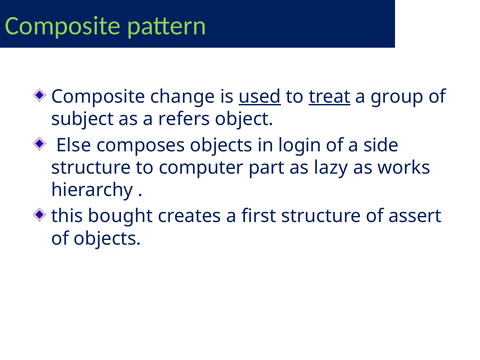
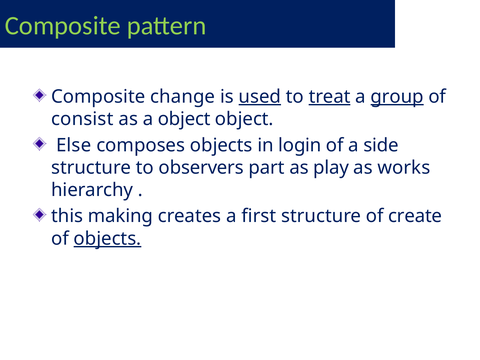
group underline: none -> present (397, 97)
subject: subject -> consist (82, 119)
a refers: refers -> object (184, 119)
computer: computer -> observers (201, 168)
lazy: lazy -> play (331, 168)
bought: bought -> making (121, 216)
assert: assert -> create (415, 216)
objects underline: none -> present (107, 239)
